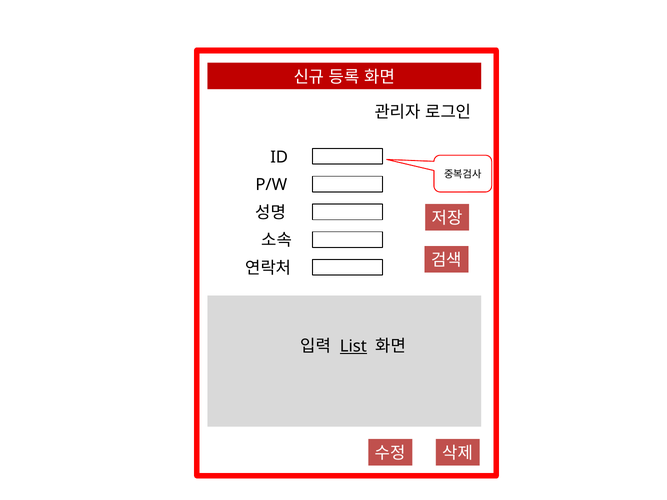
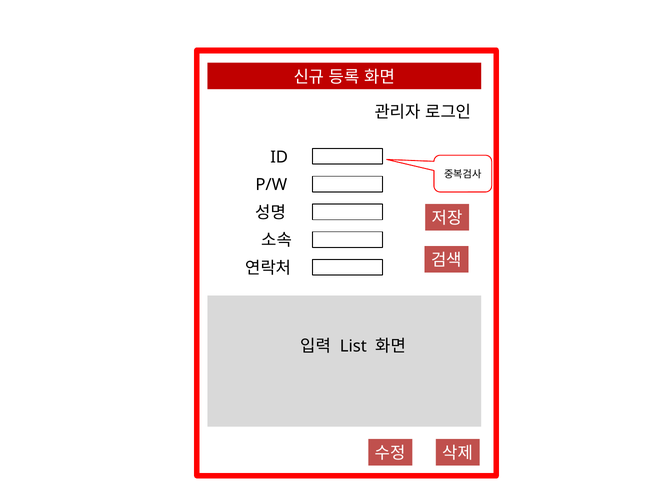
List underline: present -> none (353, 346)
